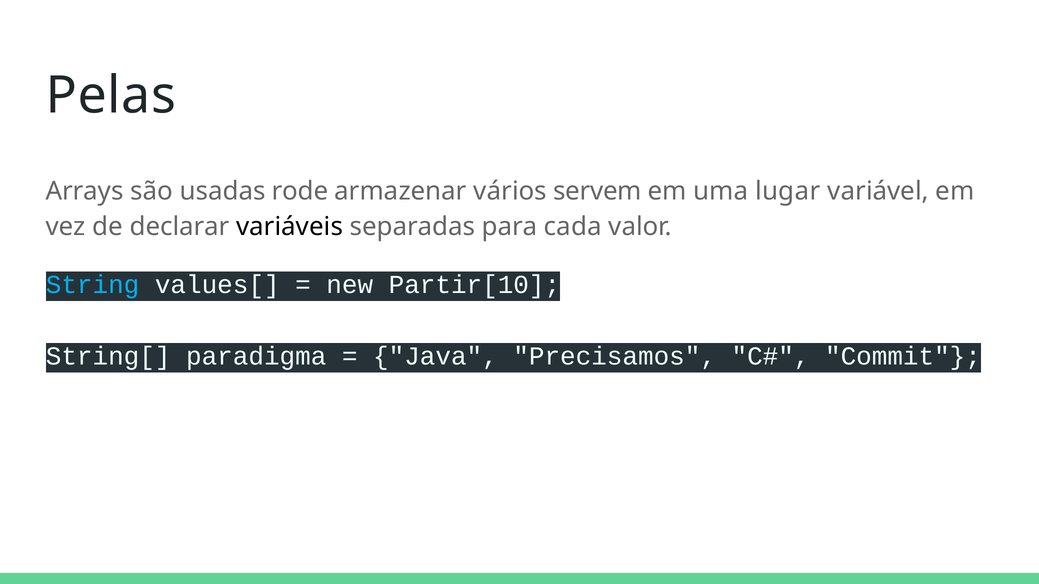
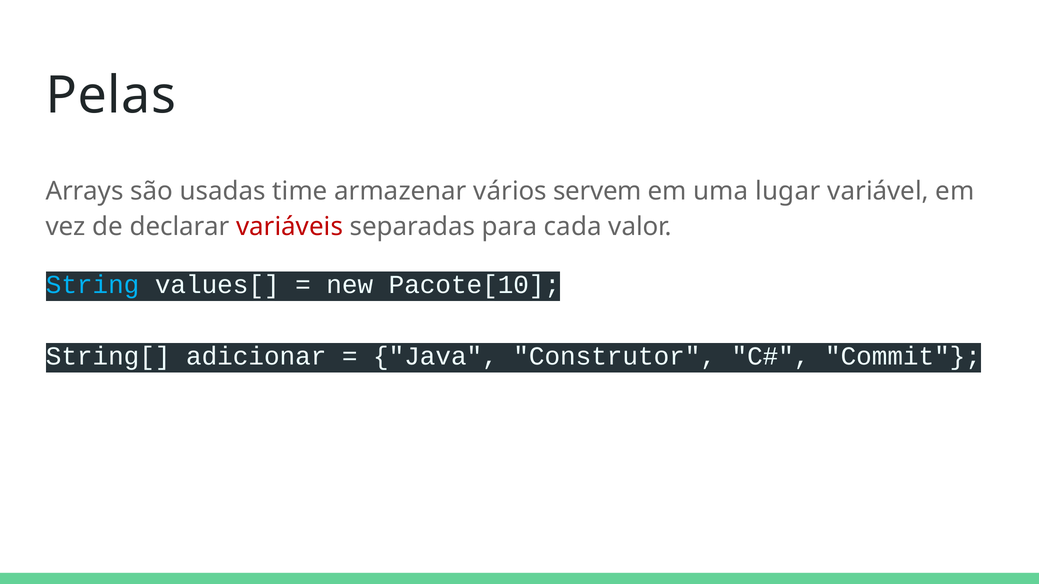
rode: rode -> time (300, 191)
variáveis colour: black -> red (290, 227)
Partir[10: Partir[10 -> Pacote[10 (474, 285)
paradigma: paradigma -> adicionar (256, 356)
Precisamos: Precisamos -> Construtor (615, 356)
